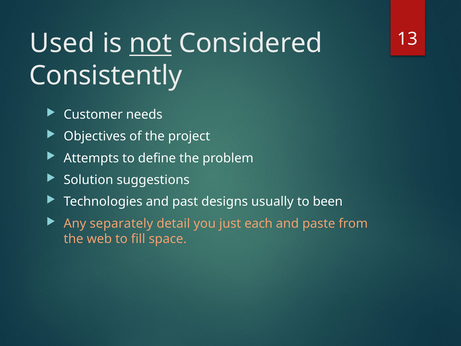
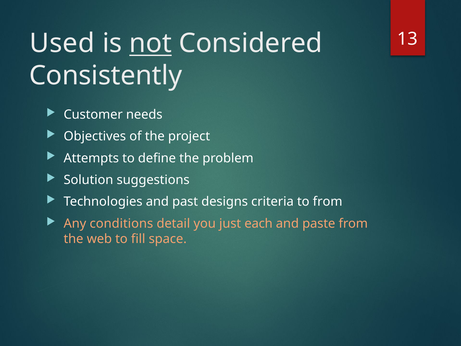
usually: usually -> criteria (272, 202)
to been: been -> from (328, 202)
separately: separately -> conditions (121, 223)
